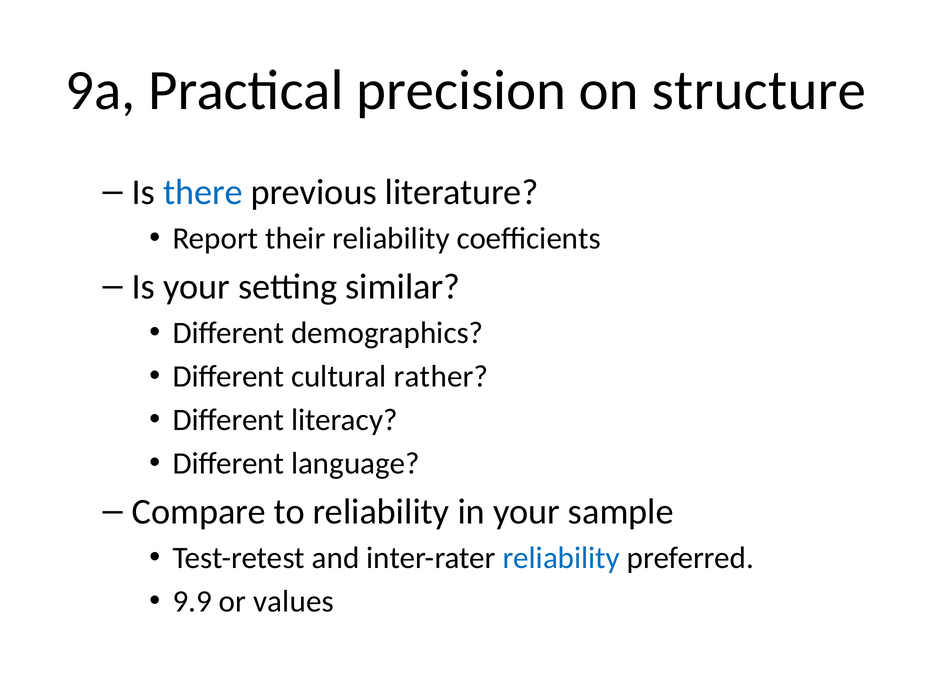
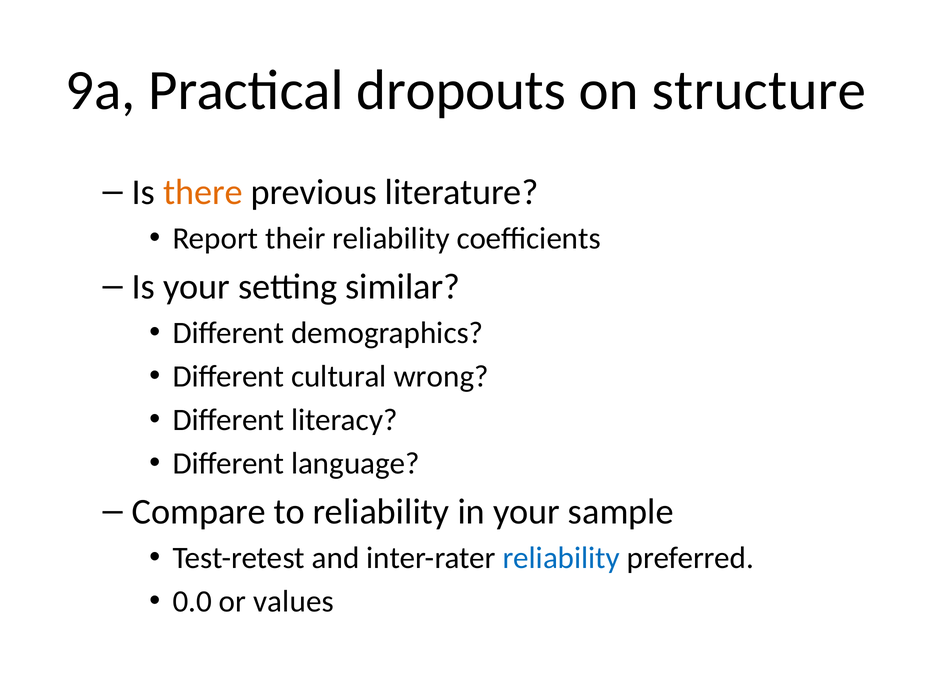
precision: precision -> dropouts (461, 90)
there colour: blue -> orange (203, 192)
rather: rather -> wrong (441, 376)
9.9: 9.9 -> 0.0 (192, 601)
